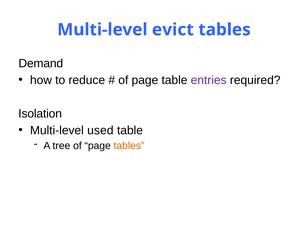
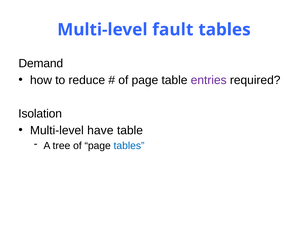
evict: evict -> fault (173, 30)
used: used -> have (100, 130)
tables colour: orange -> blue (129, 146)
